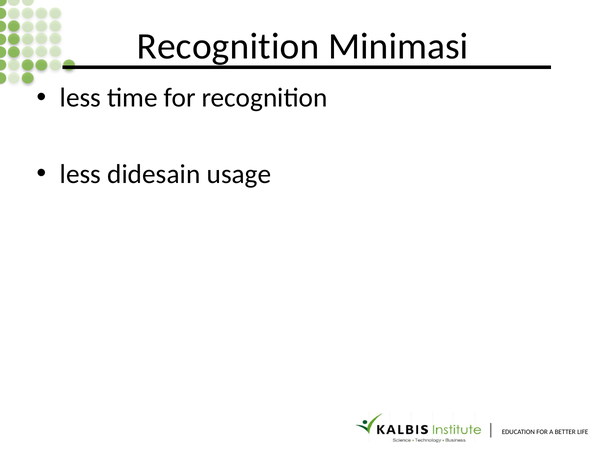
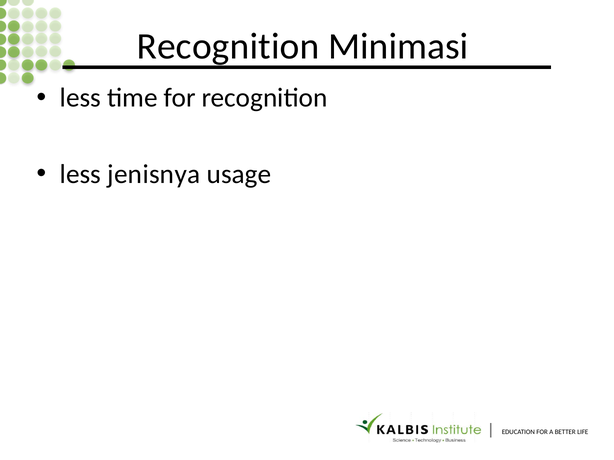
didesain: didesain -> jenisnya (154, 174)
